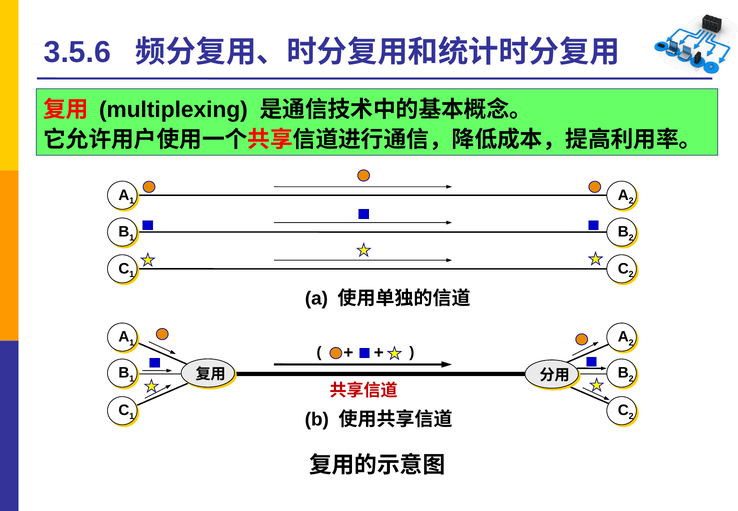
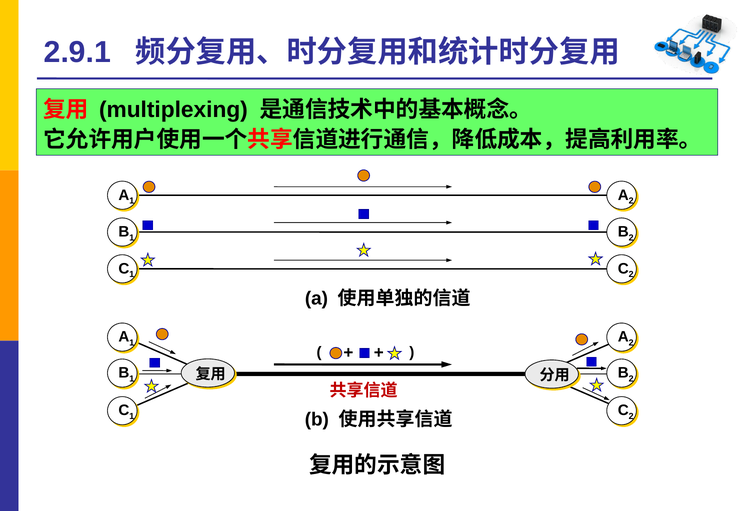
3.5.6: 3.5.6 -> 2.9.1 (77, 52)
